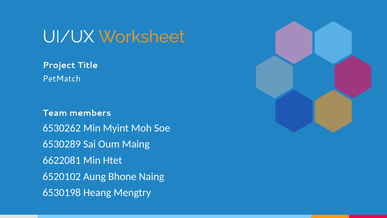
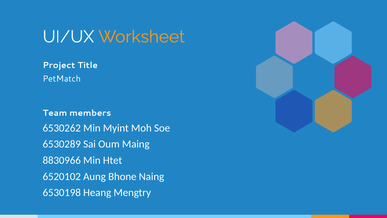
6622081: 6622081 -> 8830966 (62, 160)
